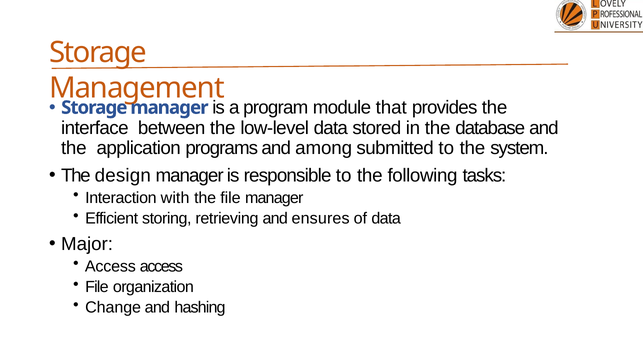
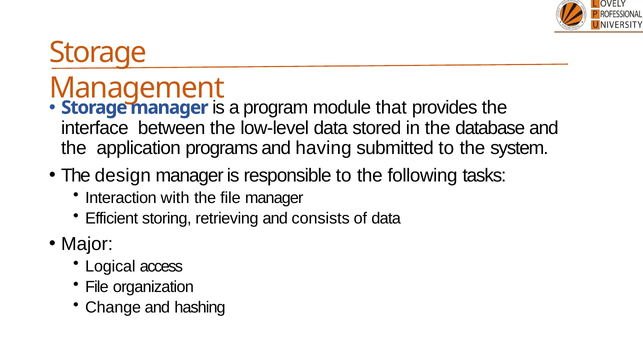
among: among -> having (324, 148)
ensures: ensures -> consists (321, 218)
Access: Access -> Logical (110, 266)
